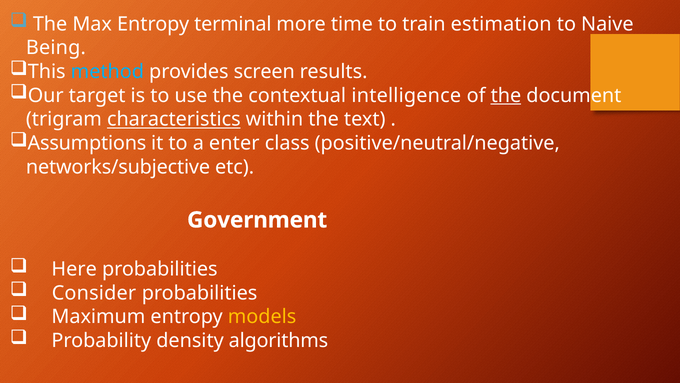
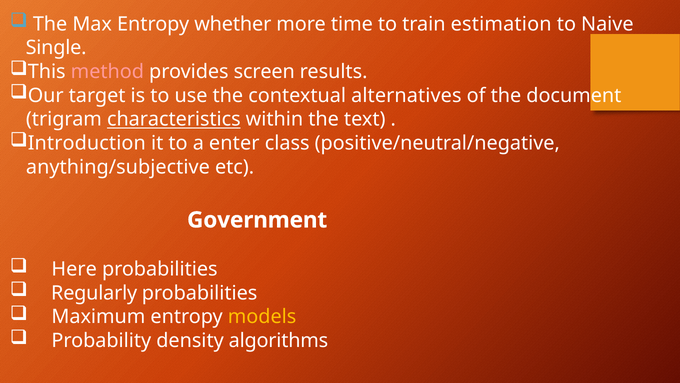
terminal: terminal -> whether (233, 24)
Being: Being -> Single (56, 48)
method colour: light blue -> pink (107, 72)
intelligence: intelligence -> alternatives (406, 95)
the underline: present -> none (506, 95)
Assumptions: Assumptions -> Introduction (87, 143)
networks/subjective: networks/subjective -> anything/subjective (118, 167)
Consider: Consider -> Regularly (94, 293)
